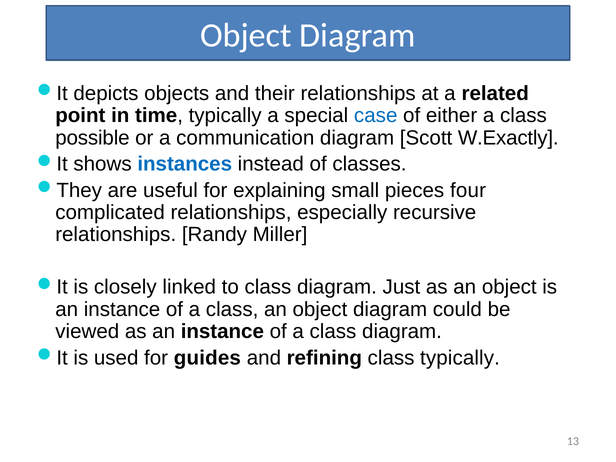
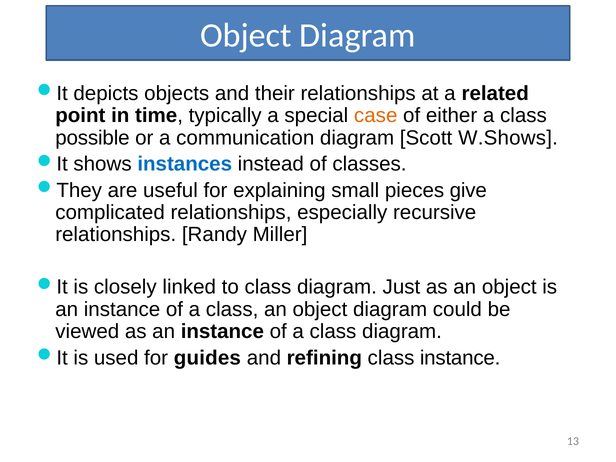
case colour: blue -> orange (376, 116)
W.Exactly: W.Exactly -> W.Shows (508, 138)
four: four -> give (468, 190)
class typically: typically -> instance (460, 358)
